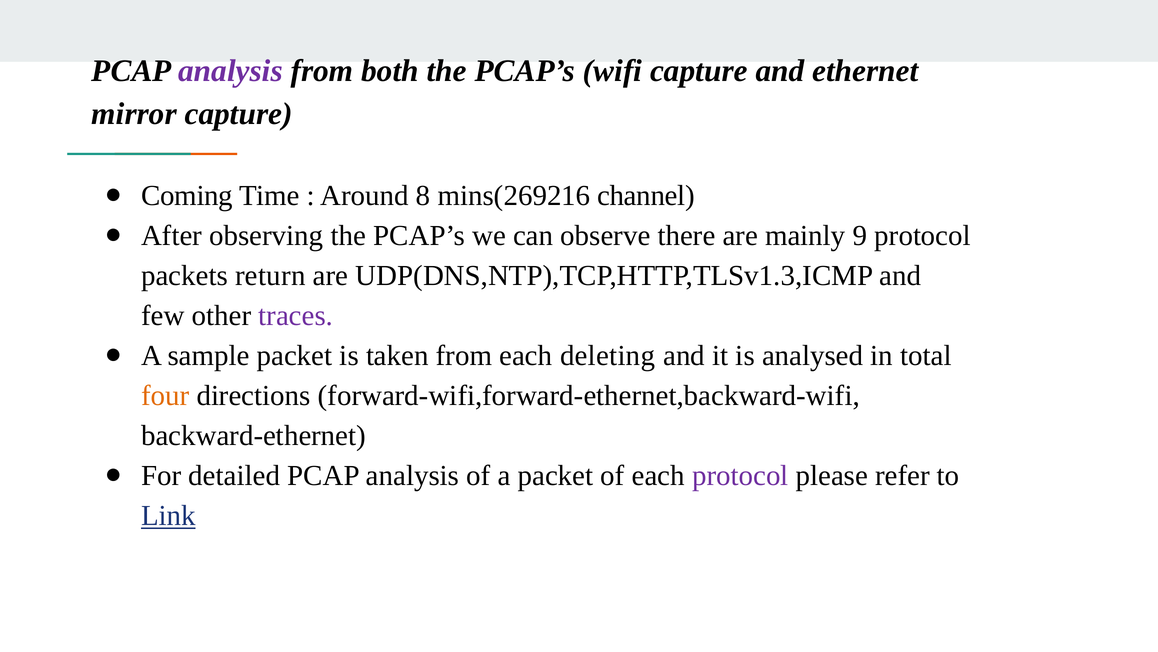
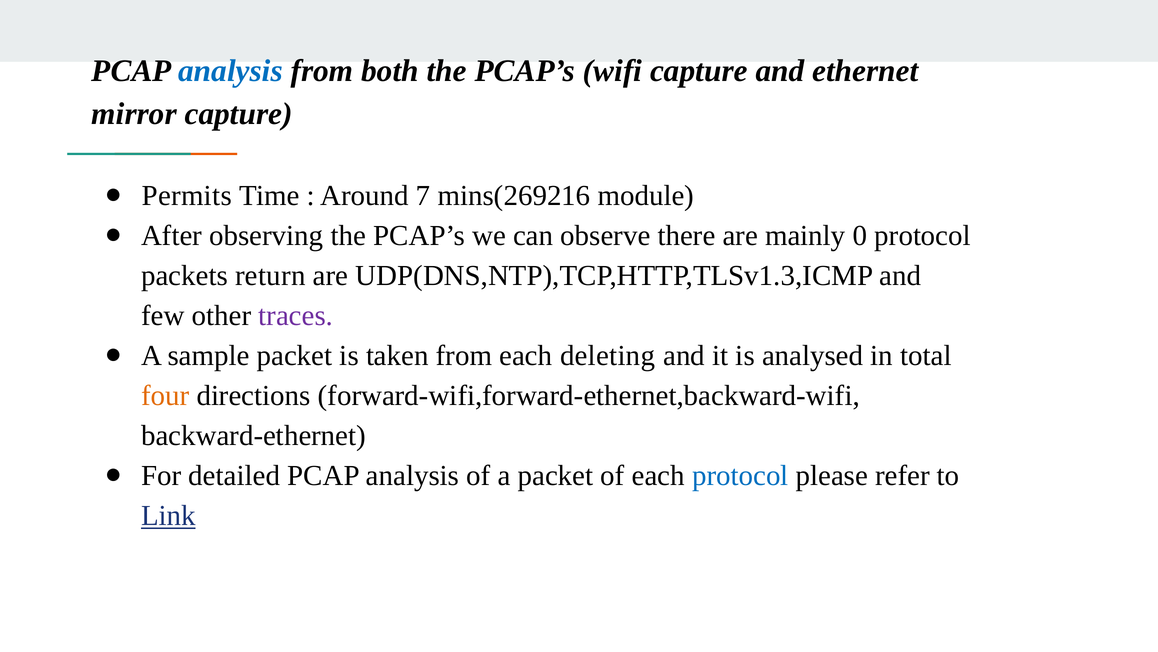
analysis colour: purple -> blue (230, 71)
Coming: Coming -> Permits (187, 196)
8: 8 -> 7 (423, 196)
channel: channel -> module (646, 196)
9: 9 -> 0 (860, 235)
protocol colour: purple -> blue (740, 475)
